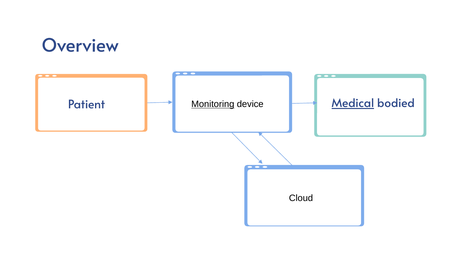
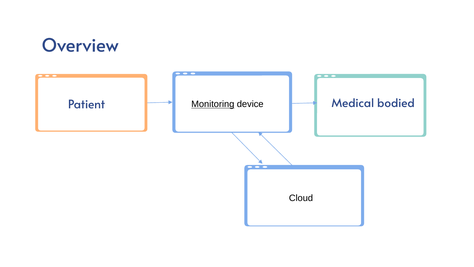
Medical underline: present -> none (353, 103)
